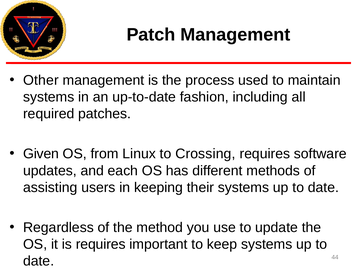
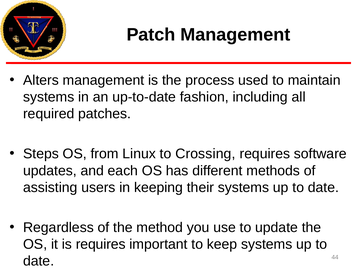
Other: Other -> Alters (41, 80)
Given: Given -> Steps (41, 154)
